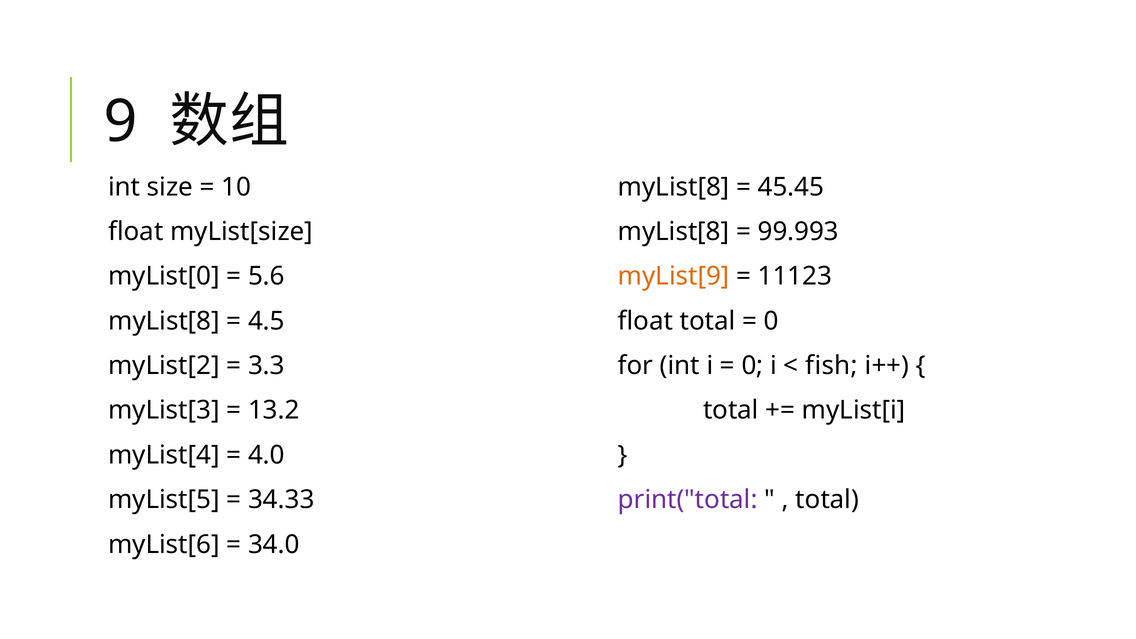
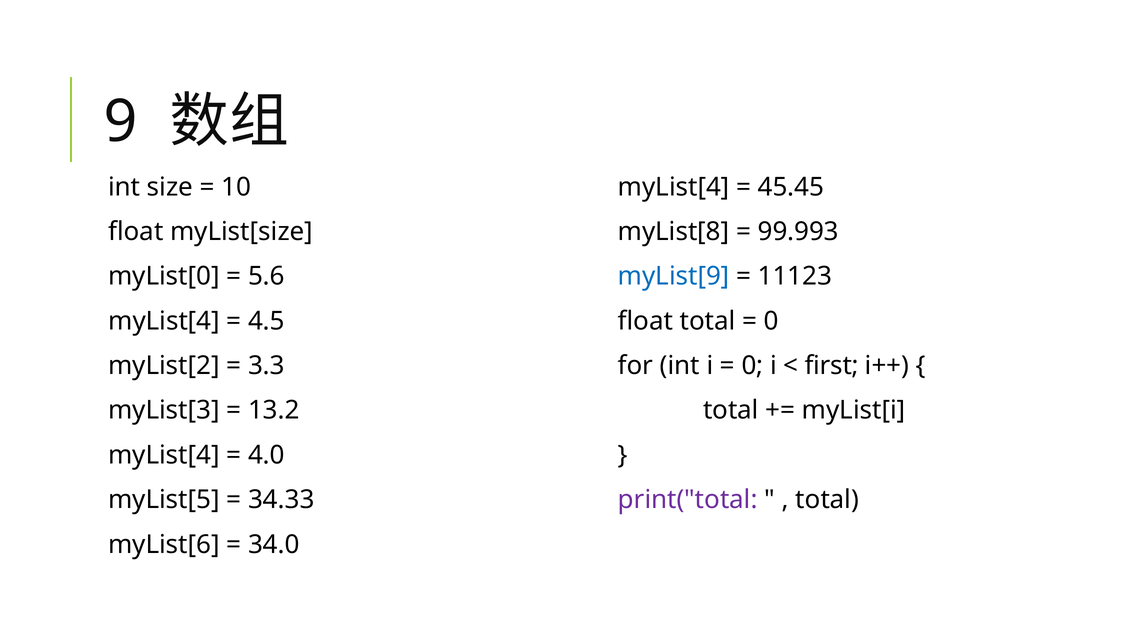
myList[8: myList[8 -> myList[4 (674, 187)
myList[9 colour: orange -> blue (674, 276)
myList[8: myList[8 -> myList[4 (164, 321)
fish: fish -> first (832, 366)
